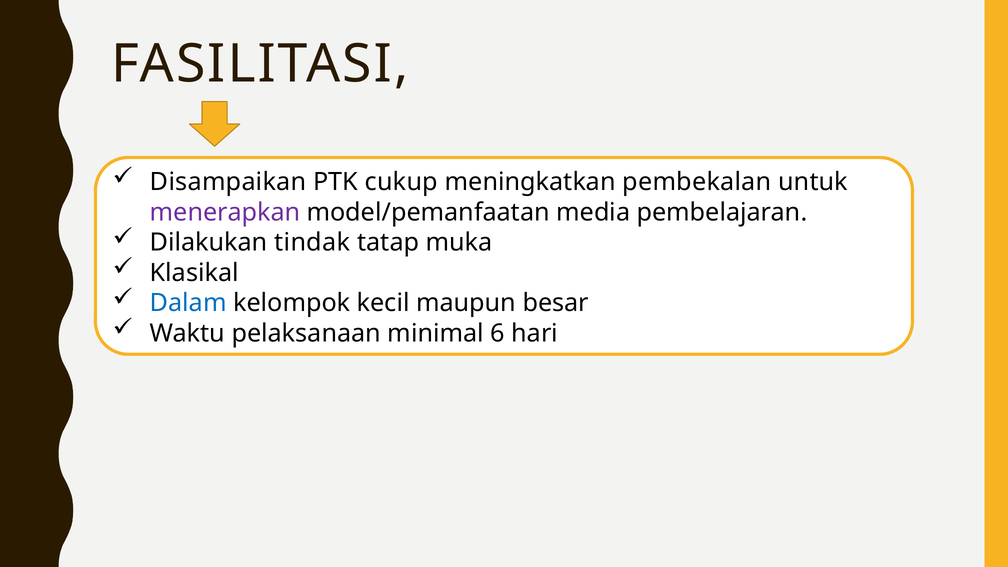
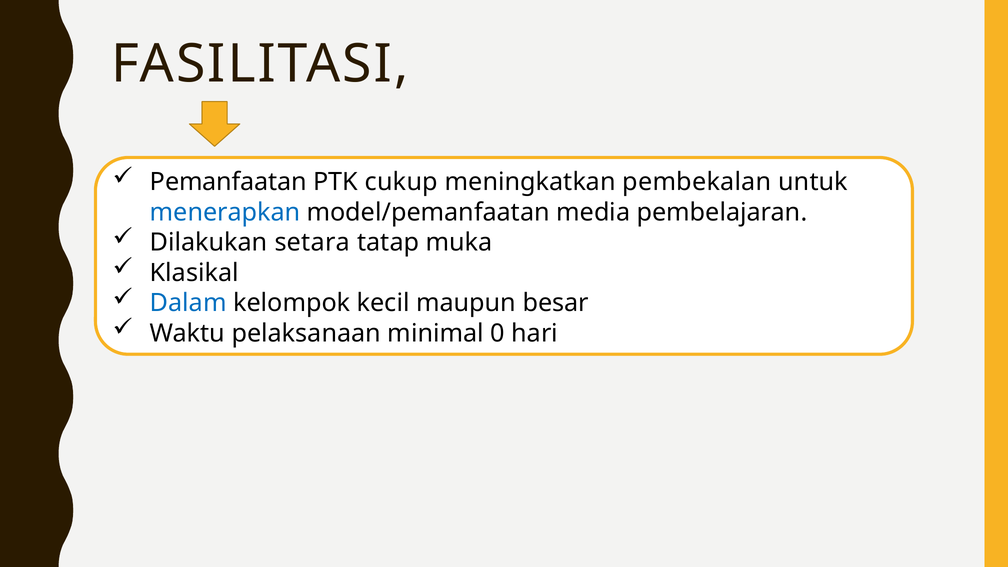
Disampaikan: Disampaikan -> Pemanfaatan (228, 182)
menerapkan colour: purple -> blue (225, 212)
tindak: tindak -> setara (312, 243)
6: 6 -> 0 (498, 333)
